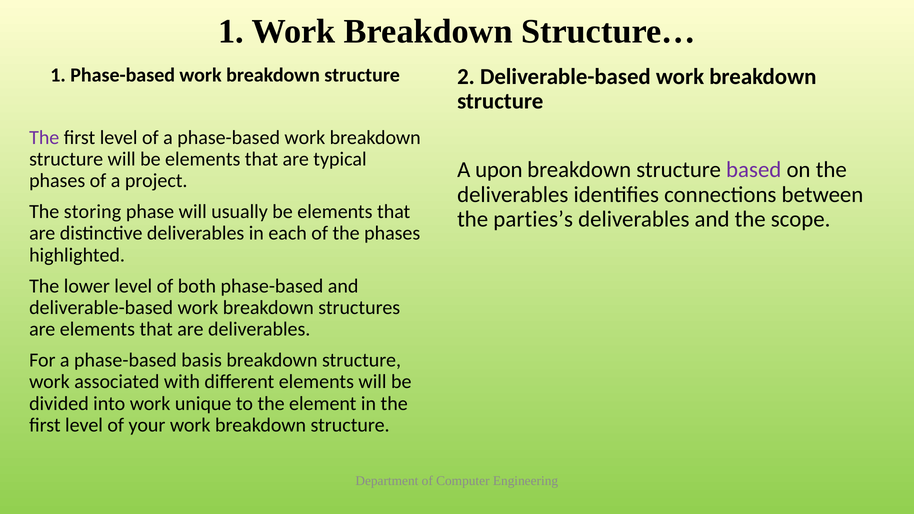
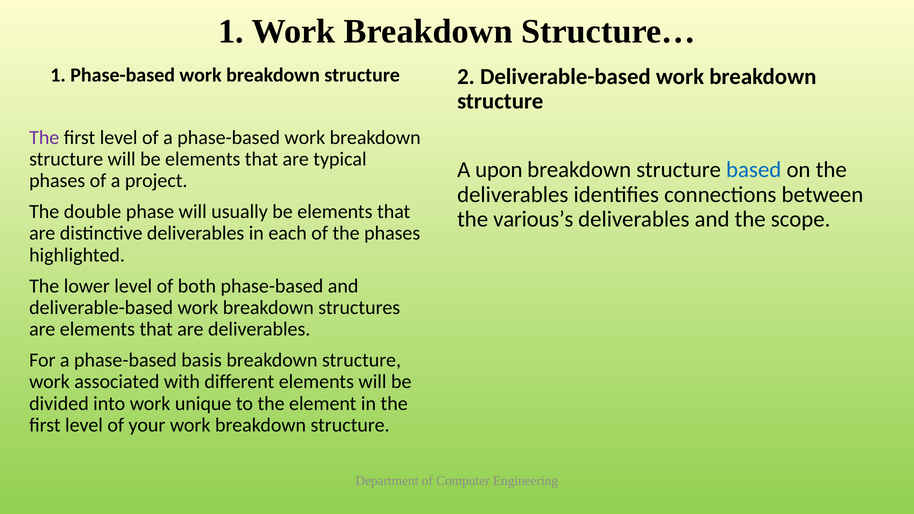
based colour: purple -> blue (754, 170)
storing: storing -> double (92, 212)
parties’s: parties’s -> various’s (533, 219)
